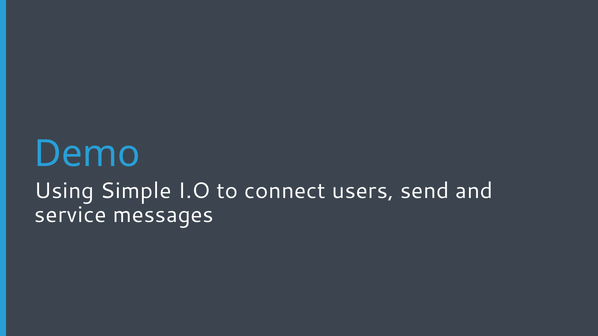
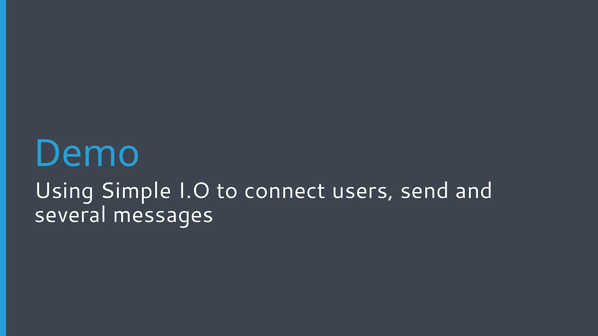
service: service -> several (70, 215)
